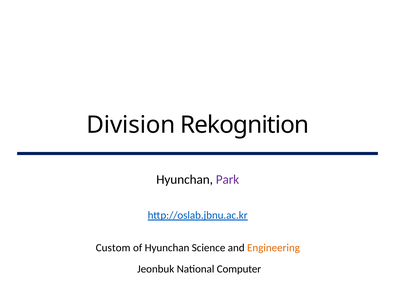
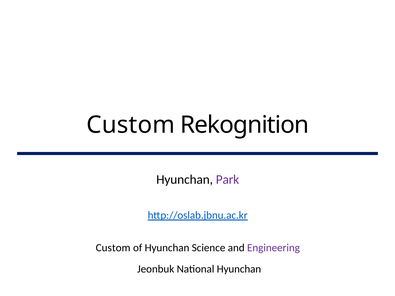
Division: Division -> Custom (131, 125)
Engineering colour: orange -> purple (273, 248)
National Computer: Computer -> Hyunchan (239, 269)
